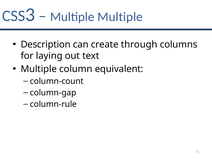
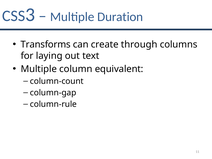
Multiple Multiple: Multiple -> Duration (120, 17)
Description: Description -> Transforms (46, 44)
